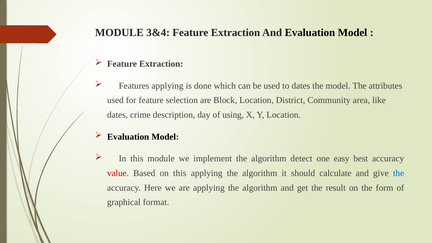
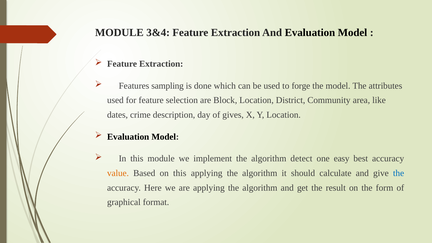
Features applying: applying -> sampling (168, 86)
to dates: dates -> forge (301, 86)
using: using -> gives (233, 115)
value colour: red -> orange (118, 173)
